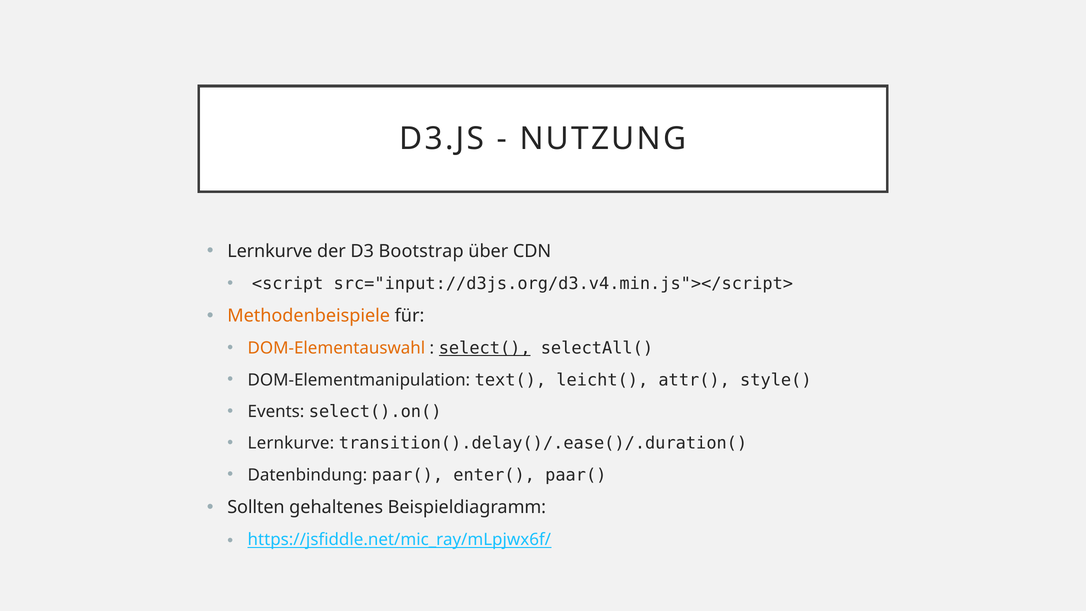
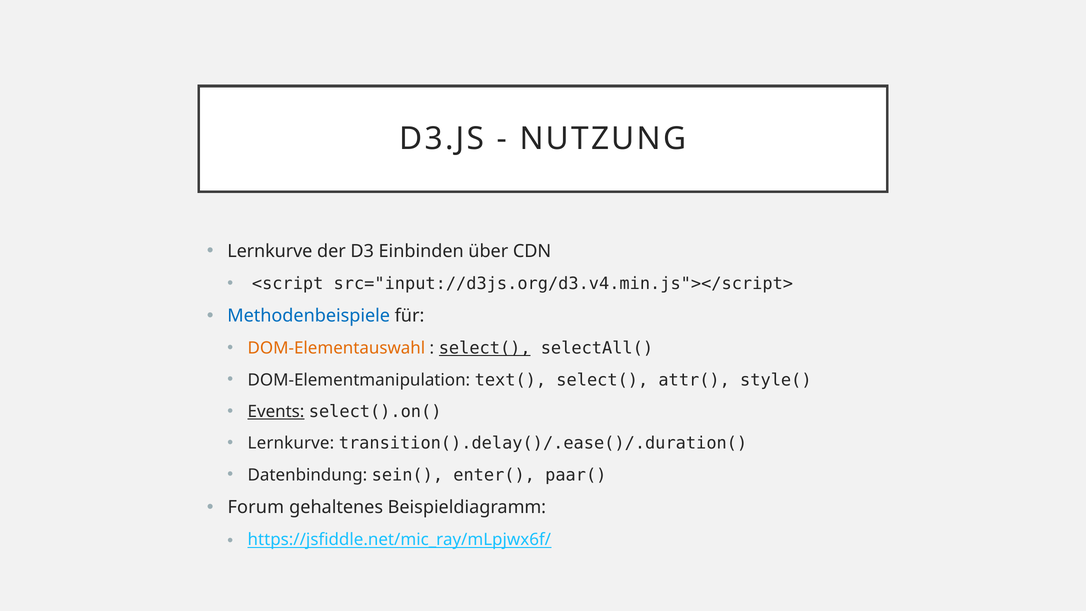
Bootstrap: Bootstrap -> Einbinden (421, 251)
Methodenbeispiele colour: orange -> blue (309, 316)
text( leicht(: leicht( -> select( (602, 380)
Events underline: none -> present (276, 412)
Datenbindung paar(: paar( -> sein( (407, 475)
Sollten: Sollten -> Forum (256, 507)
